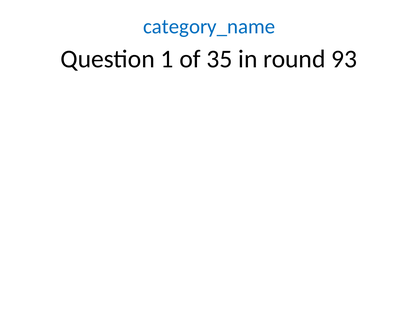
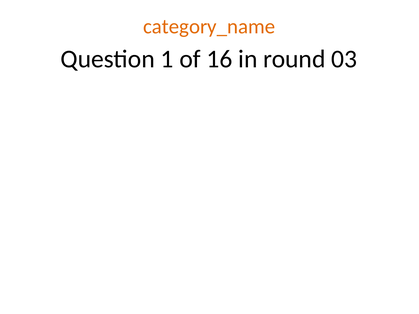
category_name colour: blue -> orange (209, 26)
35: 35 -> 16 (219, 59)
93: 93 -> 03 (344, 59)
